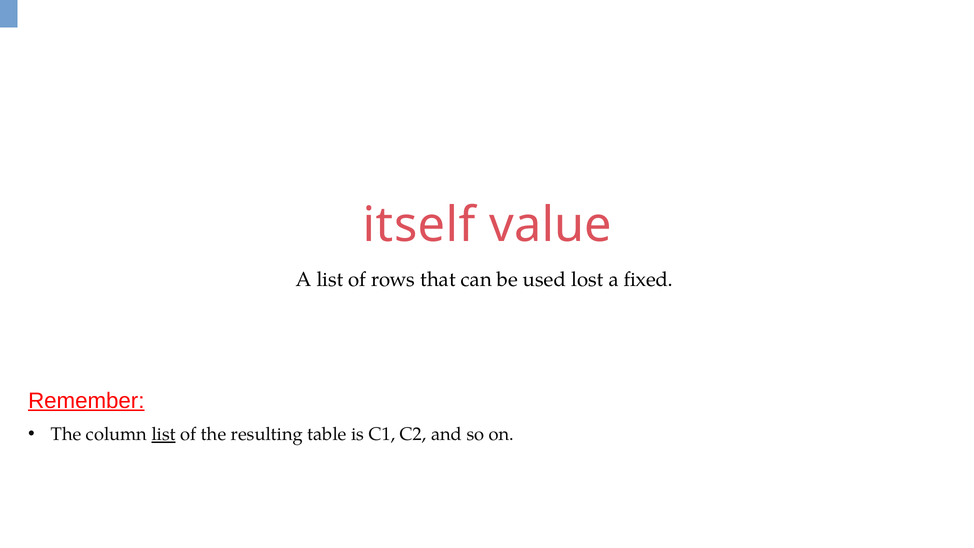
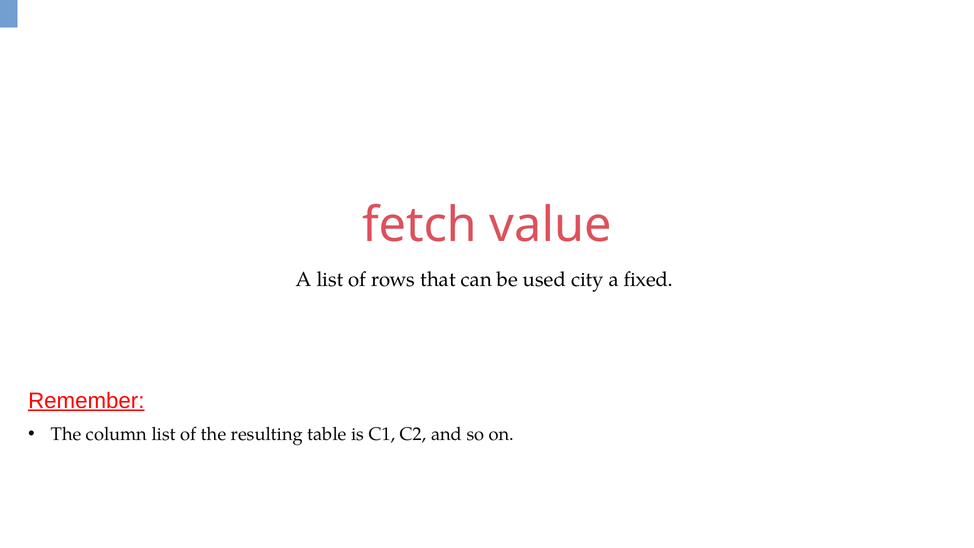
itself: itself -> fetch (420, 225)
lost: lost -> city (587, 280)
list underline: present -> none (164, 434)
